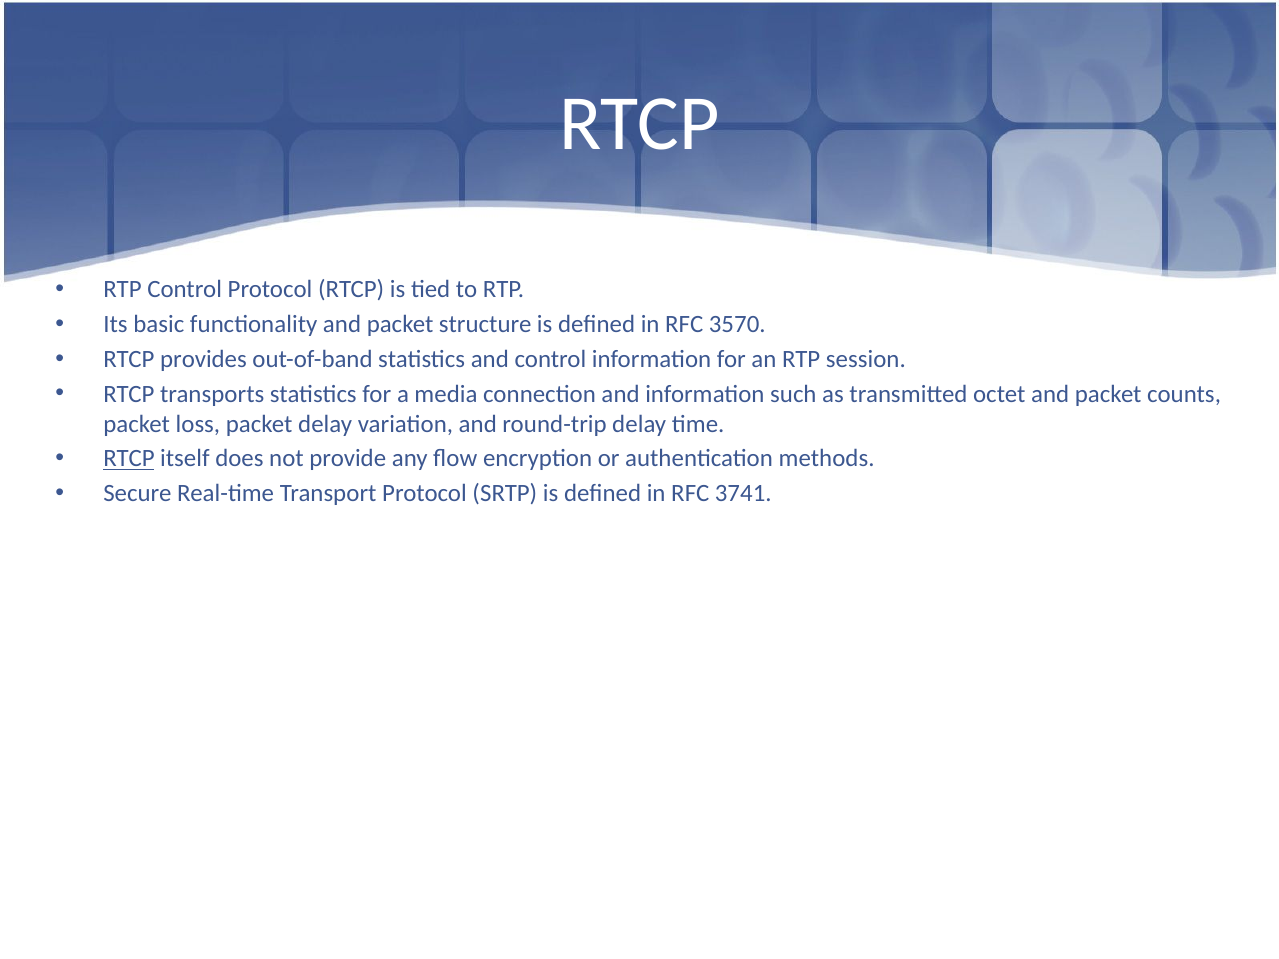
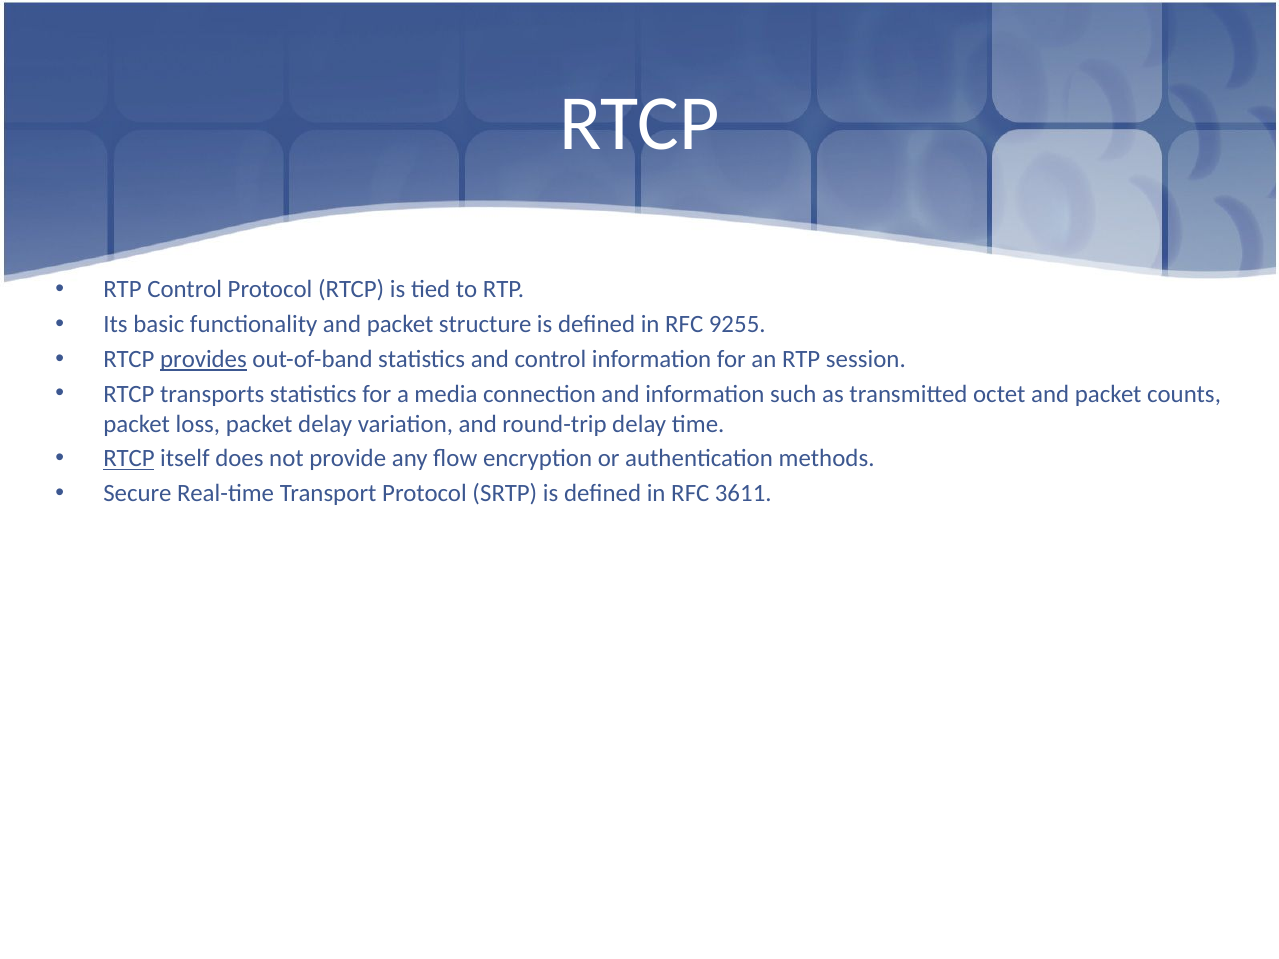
3570: 3570 -> 9255 (737, 324)
provides underline: none -> present (203, 359)
3741: 3741 -> 3611 (743, 494)
